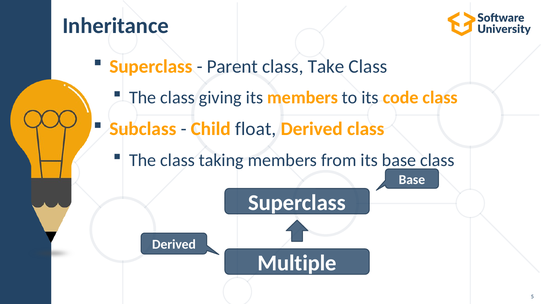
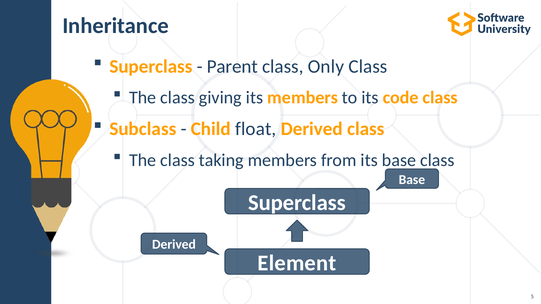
Take: Take -> Only (326, 66)
Multiple: Multiple -> Element (297, 263)
